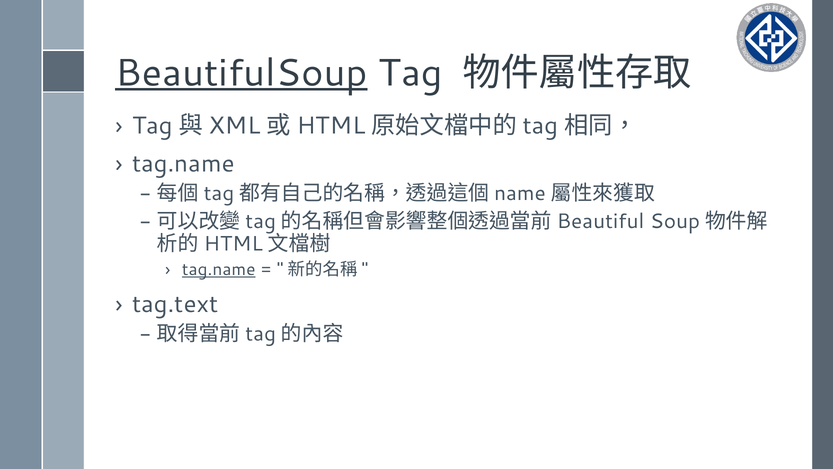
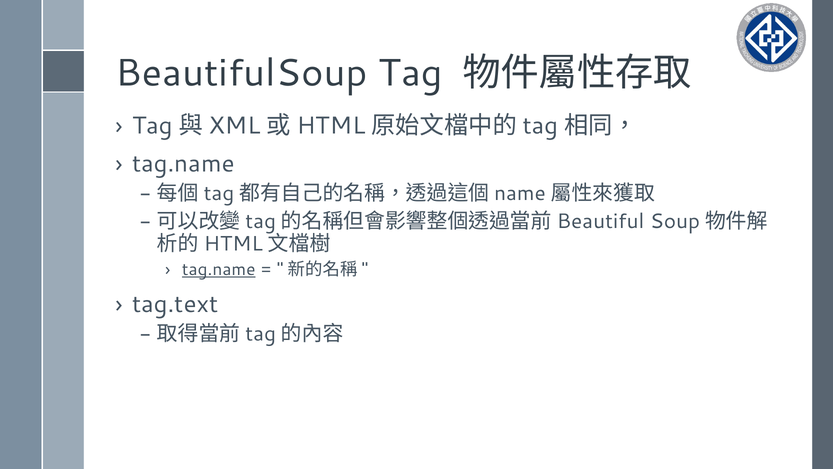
BeautifulSoup underline: present -> none (241, 73)
